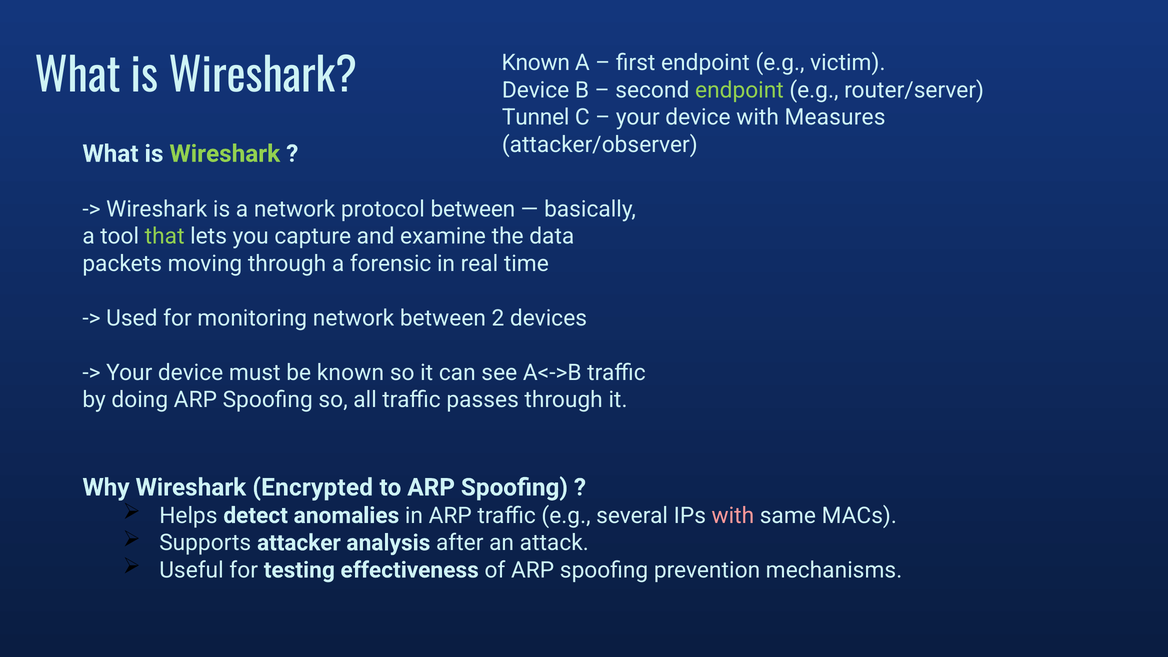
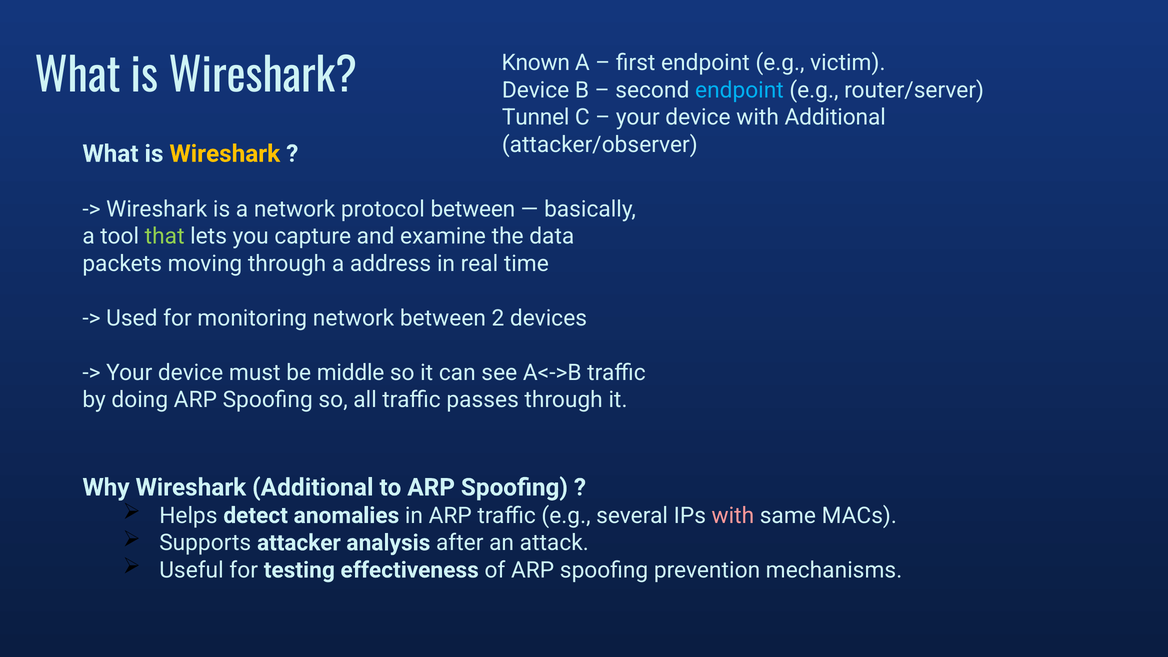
endpoint colour: light green -> light blue (739, 90)
with Measures: Measures -> Additional (835, 117)
Wireshark colour: light green -> yellow (225, 154)
forensic: forensic -> address (391, 264)
be known: known -> middle (351, 373)
Wireshark Encrypted: Encrypted -> Additional (313, 487)
